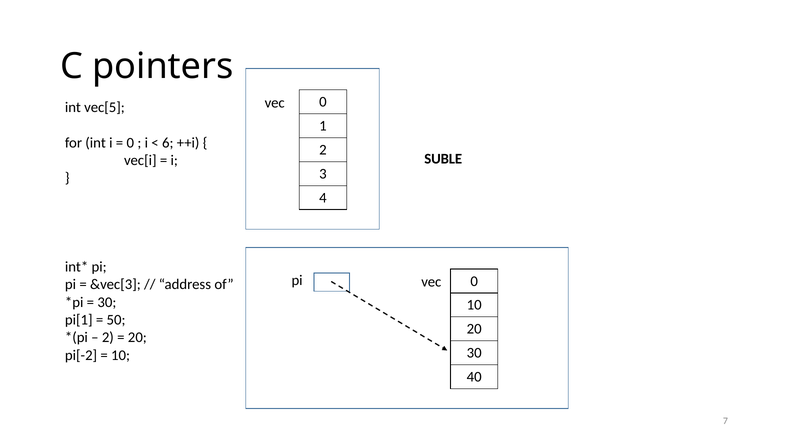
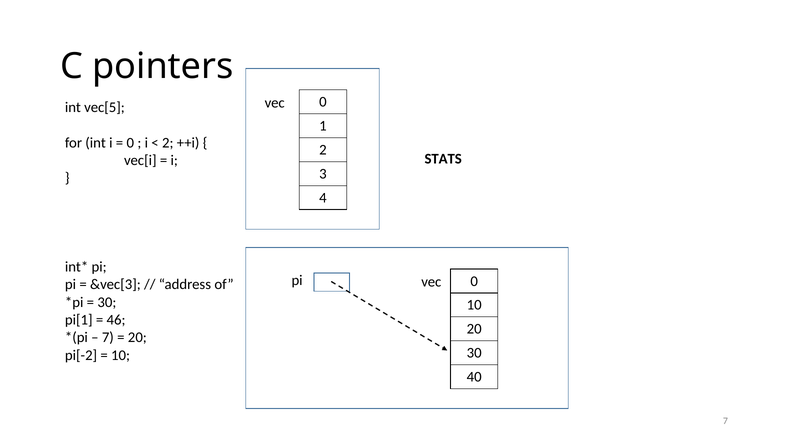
6: 6 -> 2 (168, 143)
SUBLE: SUBLE -> STATS (443, 159)
50: 50 -> 46 (116, 320)
2: 2 -> 7 (108, 338)
